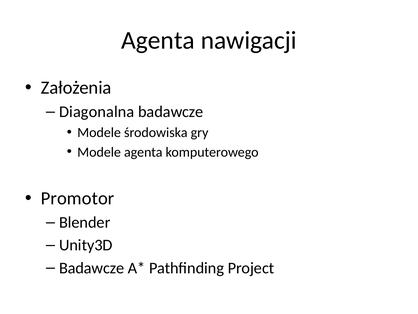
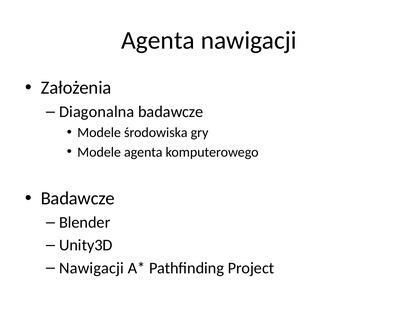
Promotor: Promotor -> Badawcze (78, 198)
Badawcze: Badawcze -> Nawigacji (92, 268)
